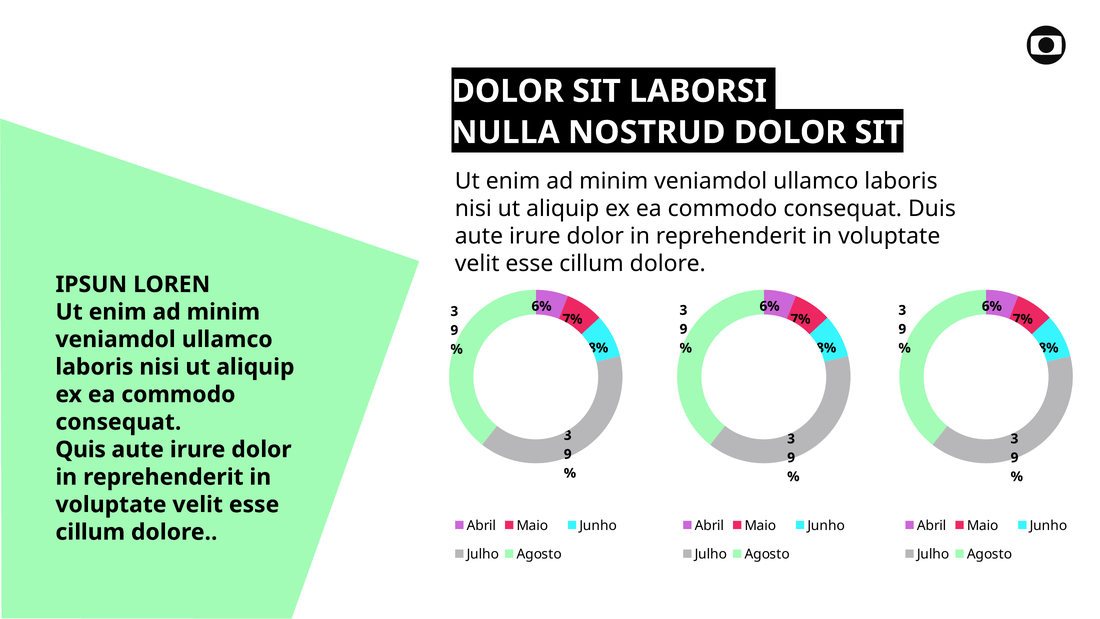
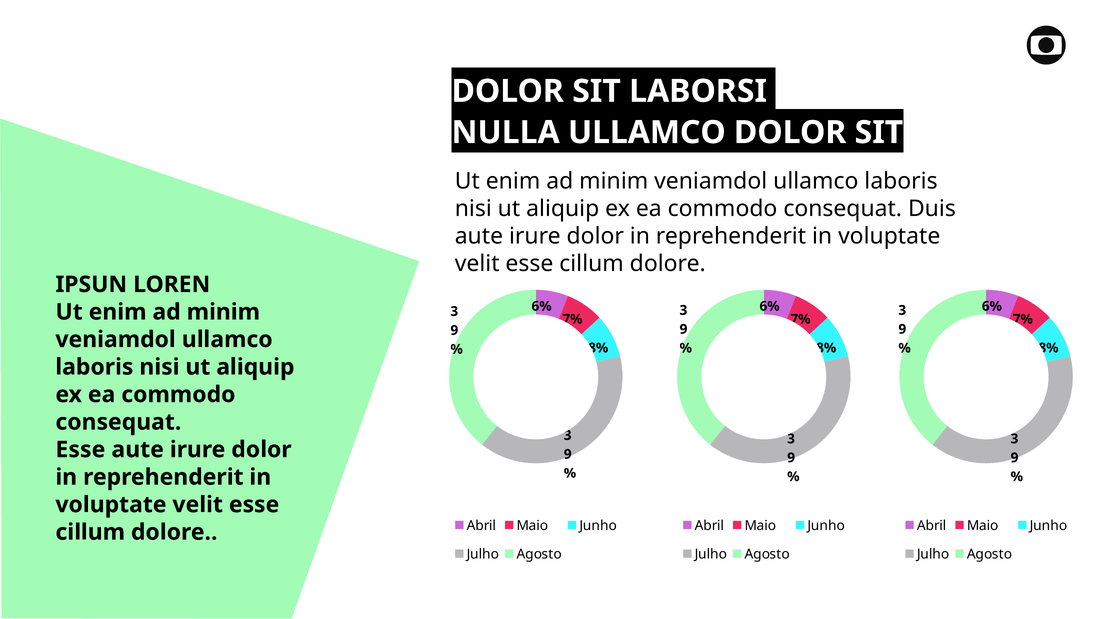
NULLA NOSTRUD: NOSTRUD -> ULLAMCO (647, 132)
Quis: Quis -> Esse (80, 449)
